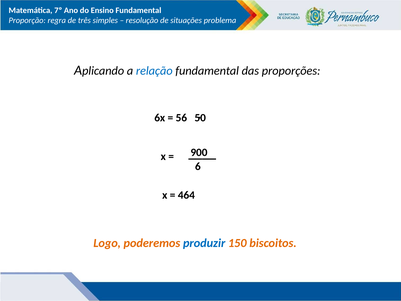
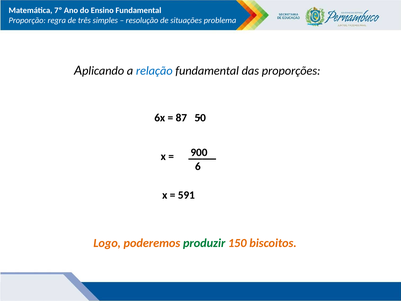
56: 56 -> 87 (181, 118)
464: 464 -> 591 (186, 195)
produzir colour: blue -> green (204, 243)
